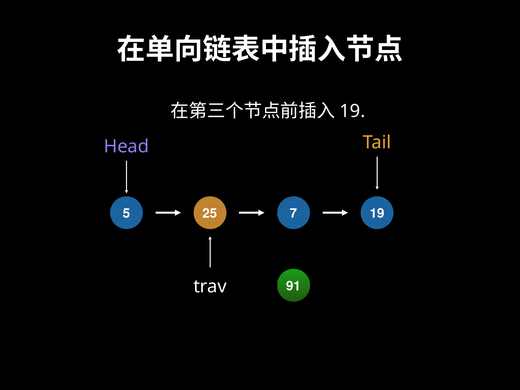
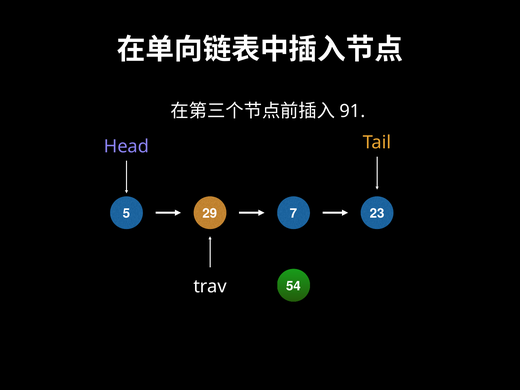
19: 19 -> 91 (352, 111)
25: 25 -> 29 (210, 214)
19: 19 -> 23 (377, 214)
91: 91 -> 54 (294, 286)
